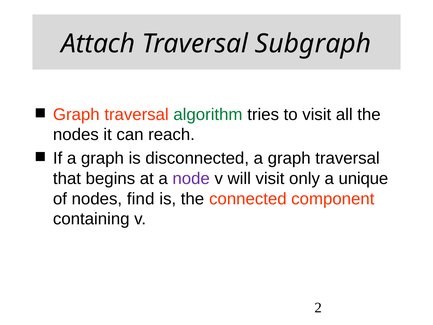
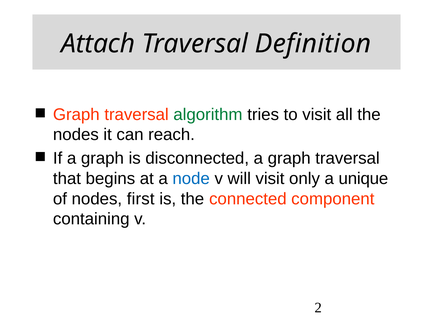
Subgraph: Subgraph -> Definition (313, 44)
node colour: purple -> blue (191, 178)
find: find -> first (141, 199)
